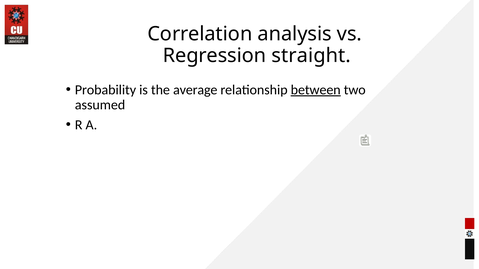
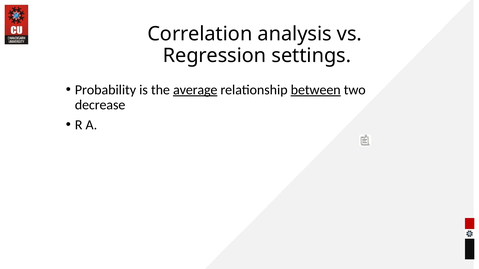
straight: straight -> settings (311, 56)
average underline: none -> present (195, 90)
assumed: assumed -> decrease (100, 105)
